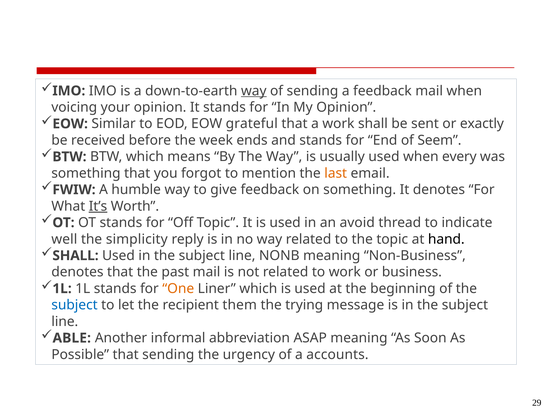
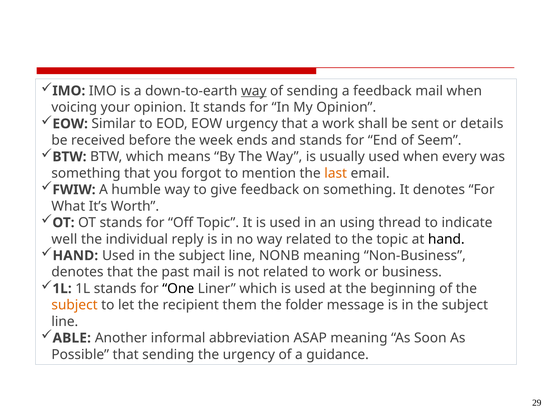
EOW grateful: grateful -> urgency (252, 124)
exactly: exactly -> details (482, 124)
It’s underline: present -> none (98, 206)
avoid: avoid -> using (357, 223)
simplicity: simplicity -> individual (137, 239)
SHALL: SHALL -> HAND (75, 255)
One colour: orange -> black (178, 288)
subject colour: blue -> orange (74, 305)
trying: trying -> folder (304, 305)
accounts: accounts -> guidance (338, 354)
